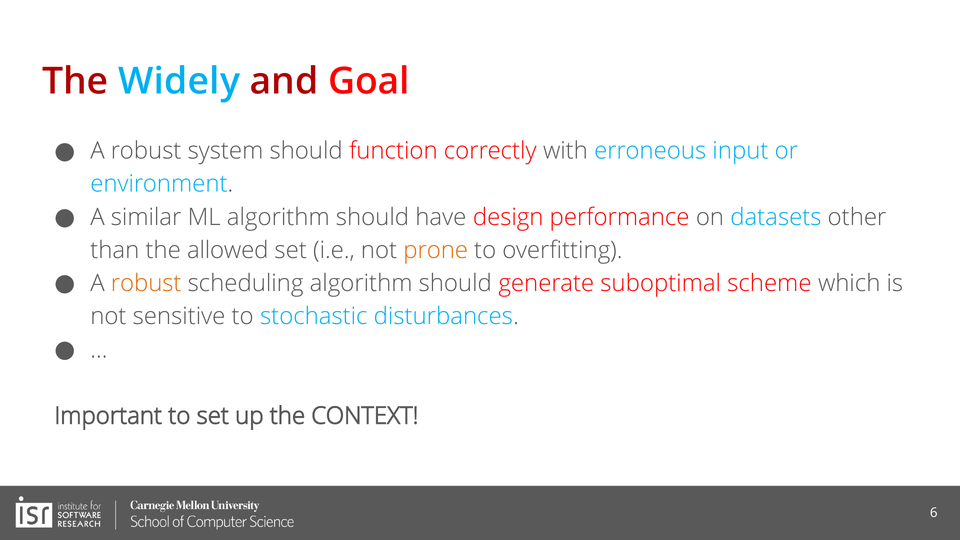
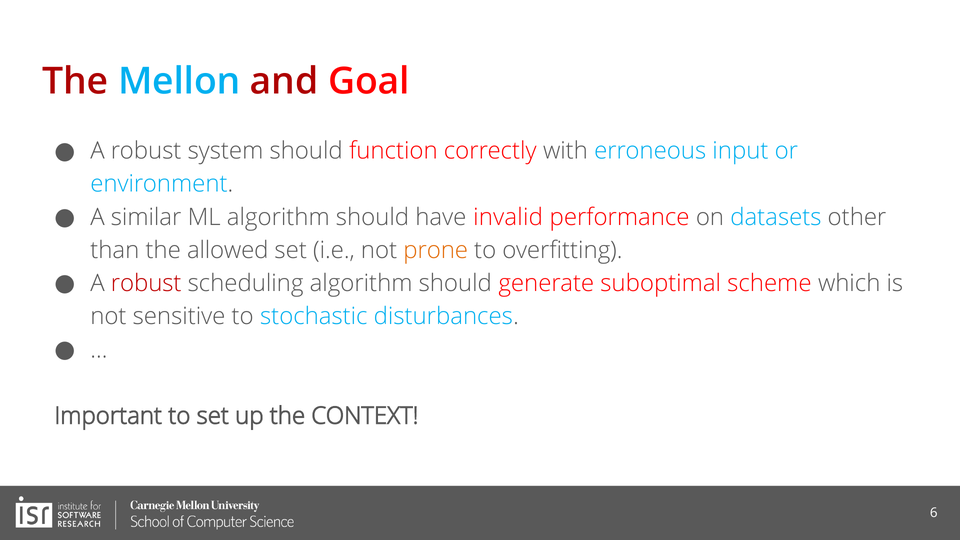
Widely: Widely -> Mellon (179, 81)
design: design -> invalid (508, 217)
robust colour: orange -> red (146, 283)
